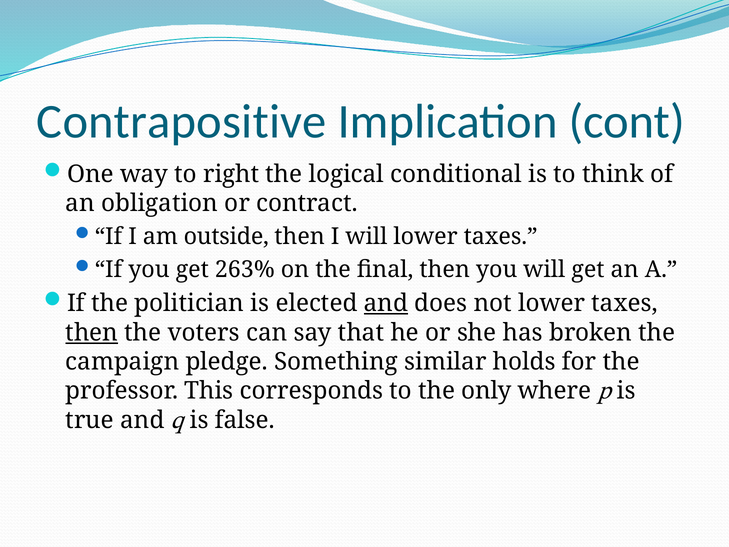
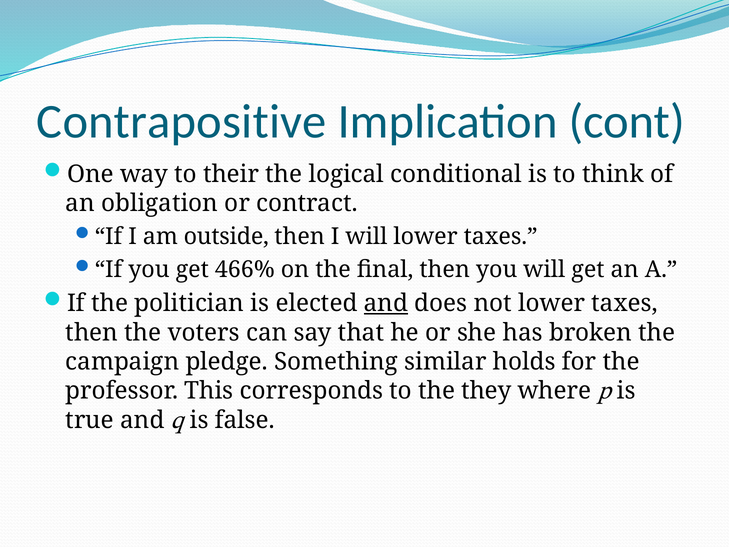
right: right -> their (231, 174)
263%: 263% -> 466% (245, 269)
then underline: present -> none (92, 332)
only: only -> they (486, 391)
